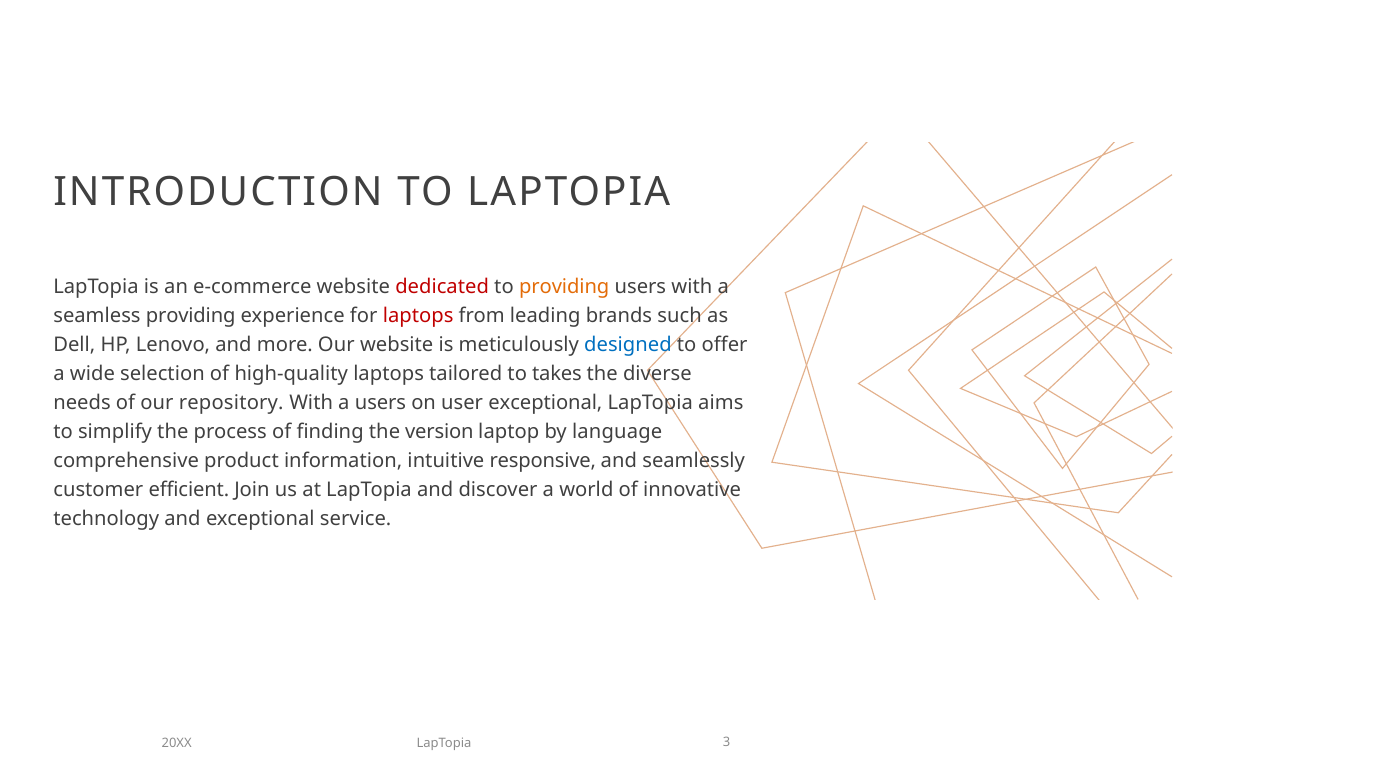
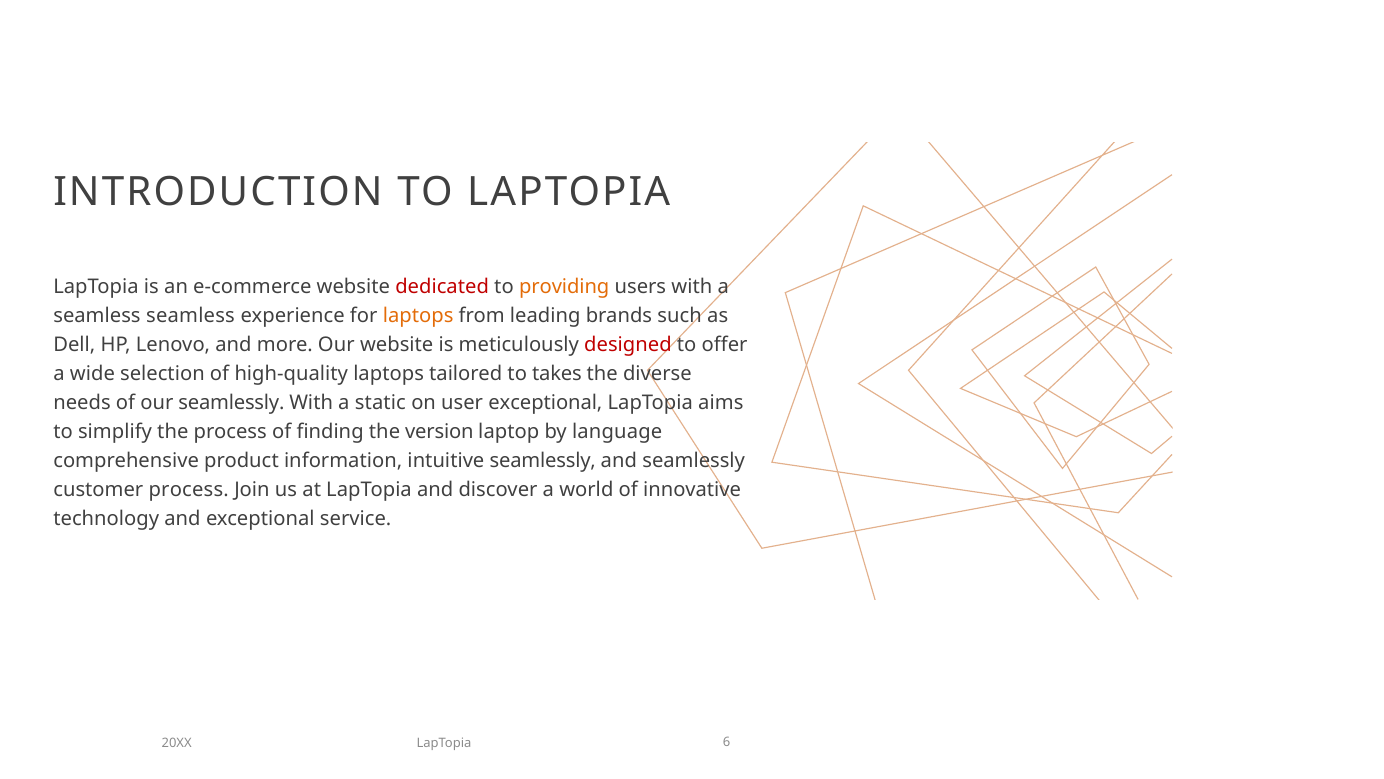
seamless providing: providing -> seamless (191, 316)
laptops colour: red -> orange (418, 316)
designed colour: blue -> red (628, 345)
our repository: repository -> seamlessly (231, 403)
a users: users -> static (380, 403)
intuitive responsive: responsive -> seamlessly (543, 461)
customer efficient: efficient -> process (189, 490)
3: 3 -> 6 (727, 742)
